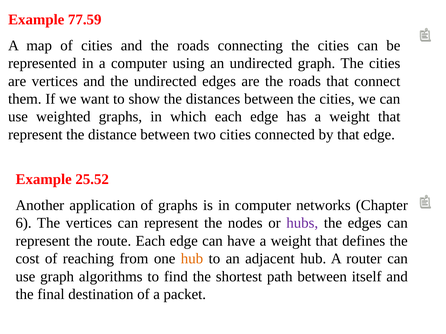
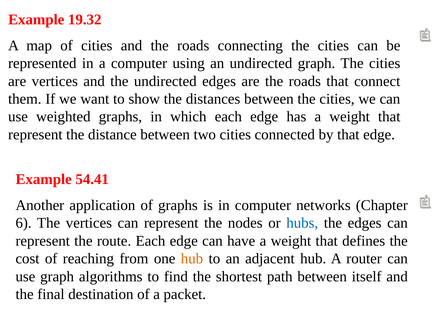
77.59: 77.59 -> 19.32 (85, 20)
25.52: 25.52 -> 54.41 (92, 180)
hubs colour: purple -> blue (302, 223)
